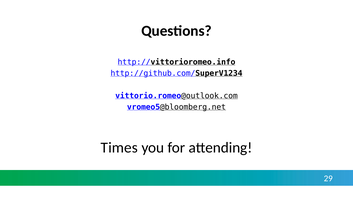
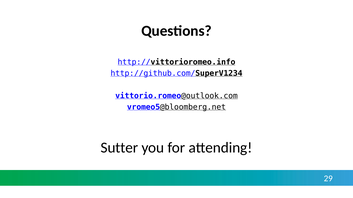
Times: Times -> Sutter (119, 148)
